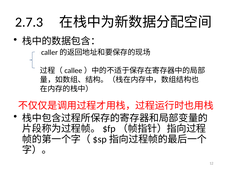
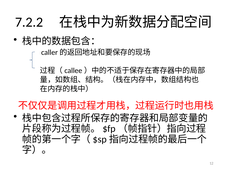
2.7.3: 2.7.3 -> 7.2.2 (29, 22)
